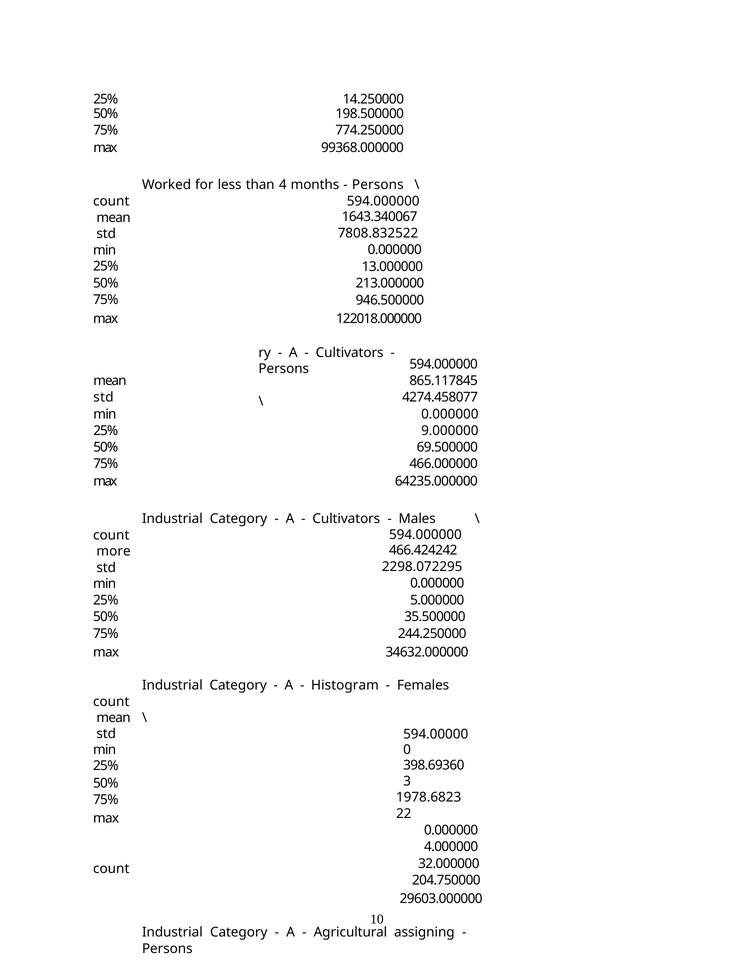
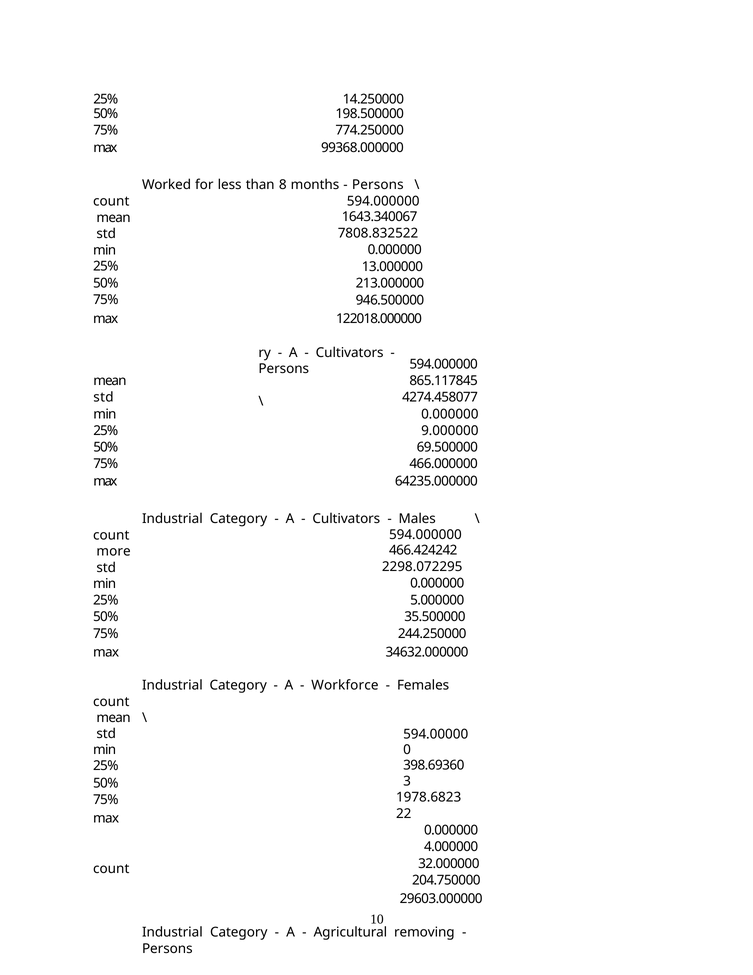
4: 4 -> 8 (283, 185)
Histogram: Histogram -> Workforce (345, 685)
assigning: assigning -> removing (424, 932)
